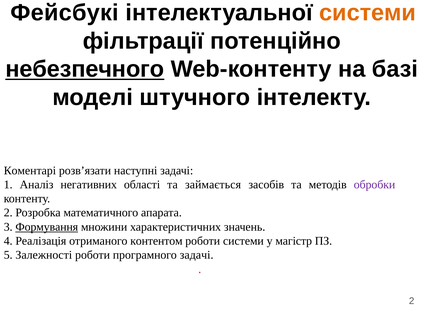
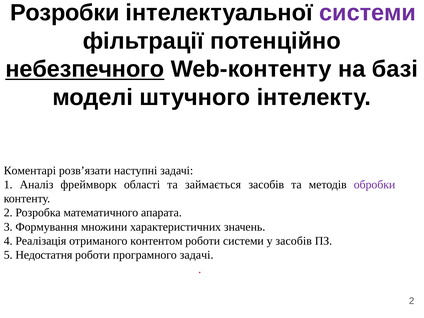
Фейсбукі: Фейсбукі -> Розробки (65, 13)
системи colour: orange -> purple (368, 13)
негативних: негативних -> фреймворк (89, 185)
Формування underline: present -> none (47, 227)
у магістр: магістр -> засобів (294, 241)
Залежності: Залежності -> Недостатня (44, 255)
